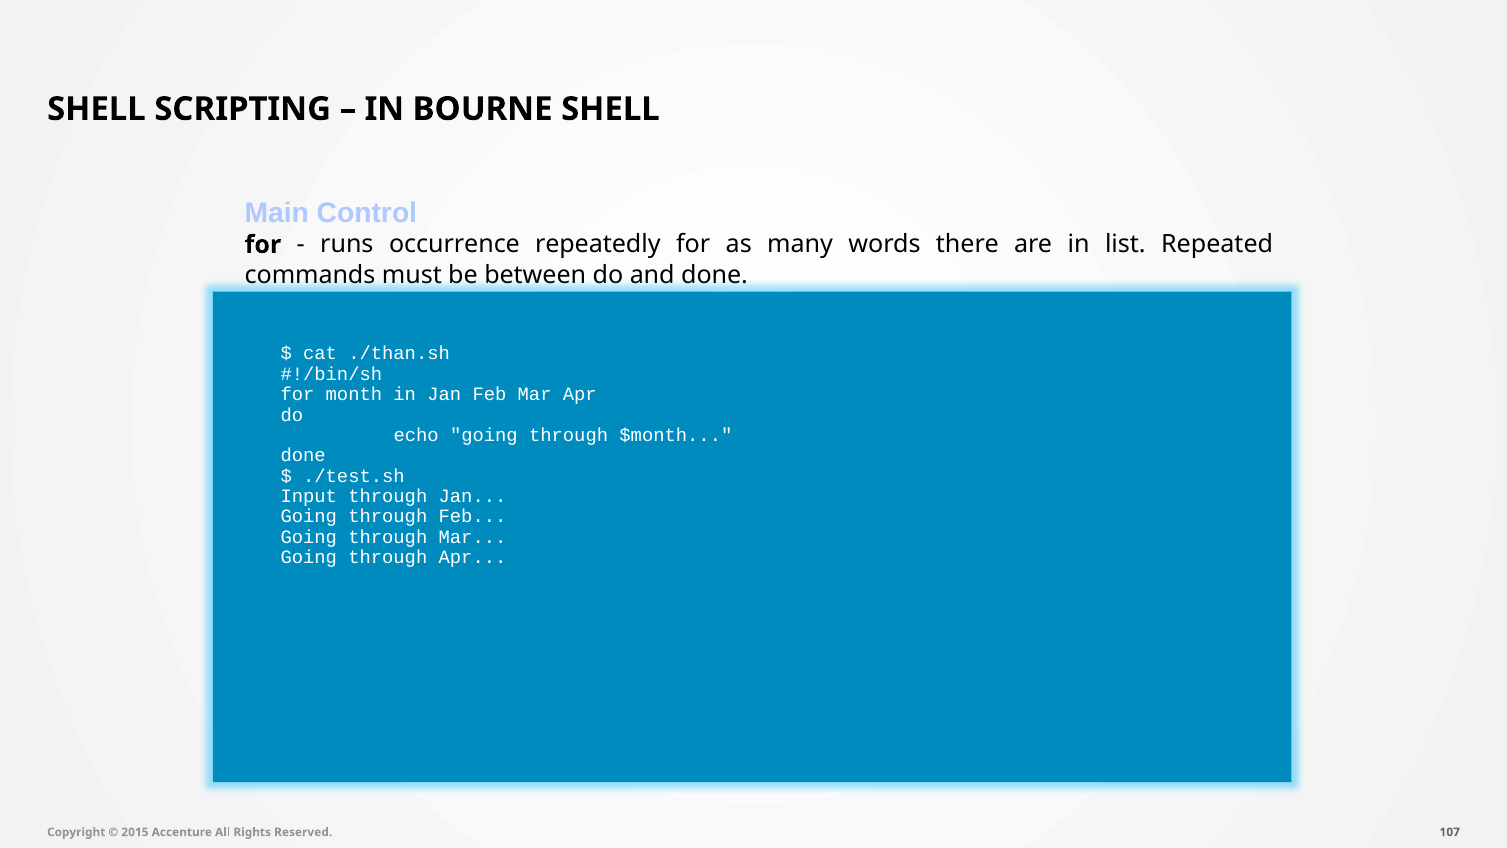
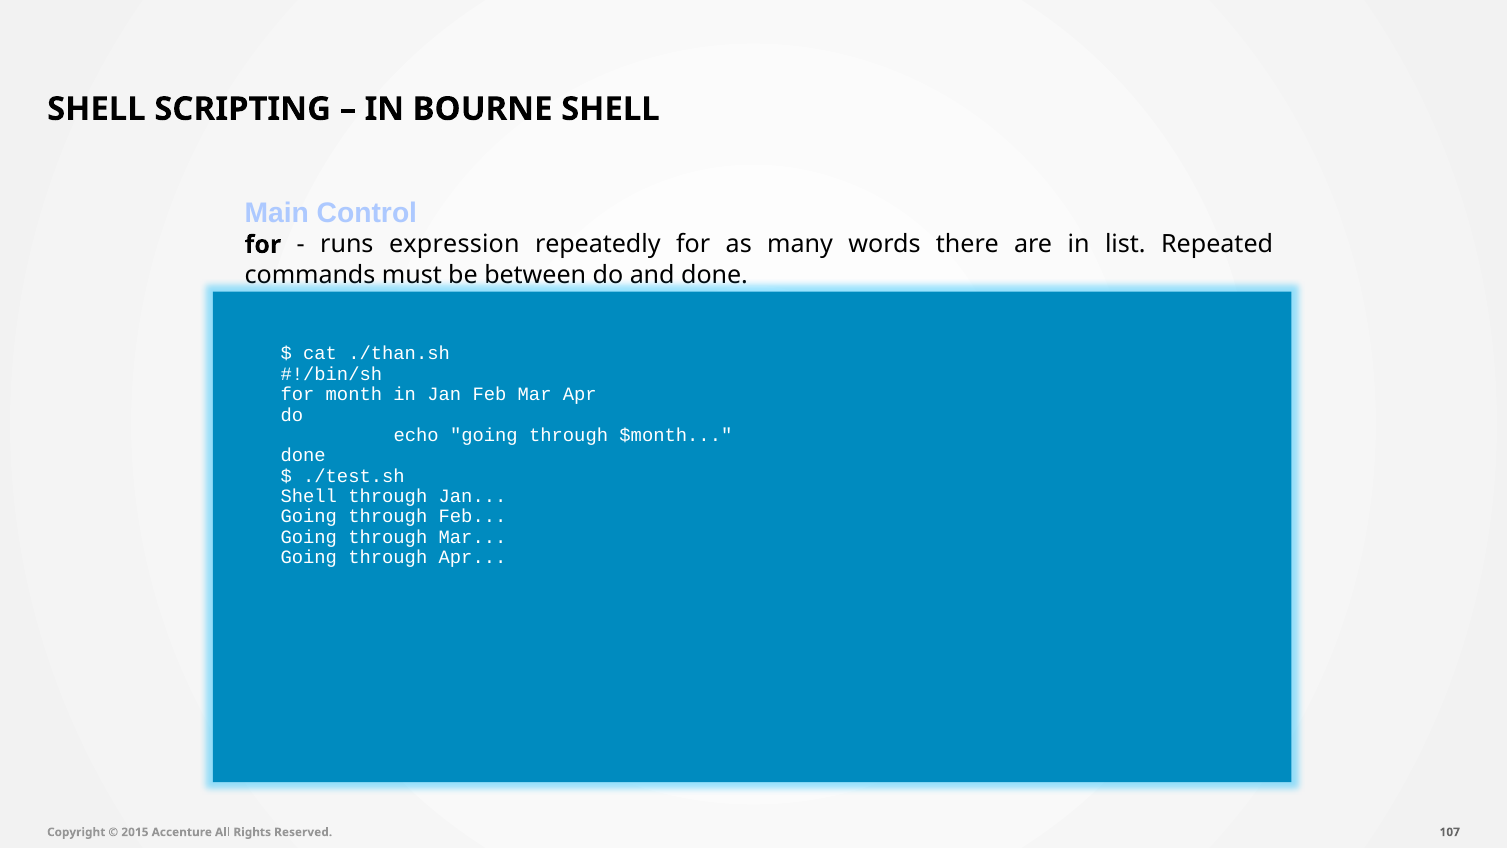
occurrence: occurrence -> expression (454, 245)
Input: Input -> Shell (309, 496)
